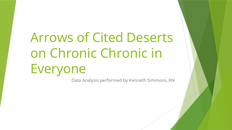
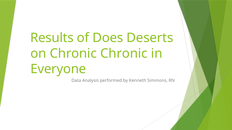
Arrows: Arrows -> Results (52, 38)
Cited: Cited -> Does (108, 38)
